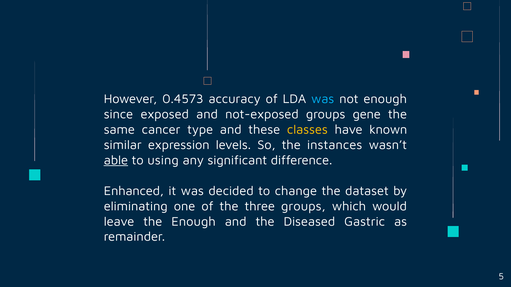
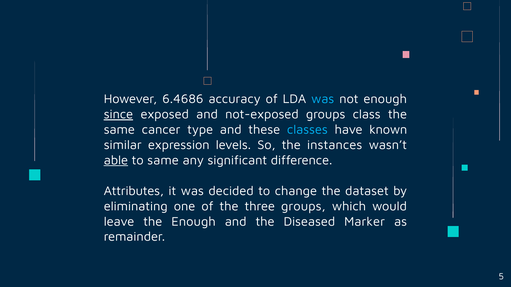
0.4573: 0.4573 -> 6.4686 (183, 99)
since underline: none -> present (118, 115)
gene: gene -> class (367, 115)
classes colour: yellow -> light blue (307, 130)
to using: using -> same (163, 160)
Enhanced: Enhanced -> Attributes (134, 191)
Gastric: Gastric -> Marker (365, 222)
